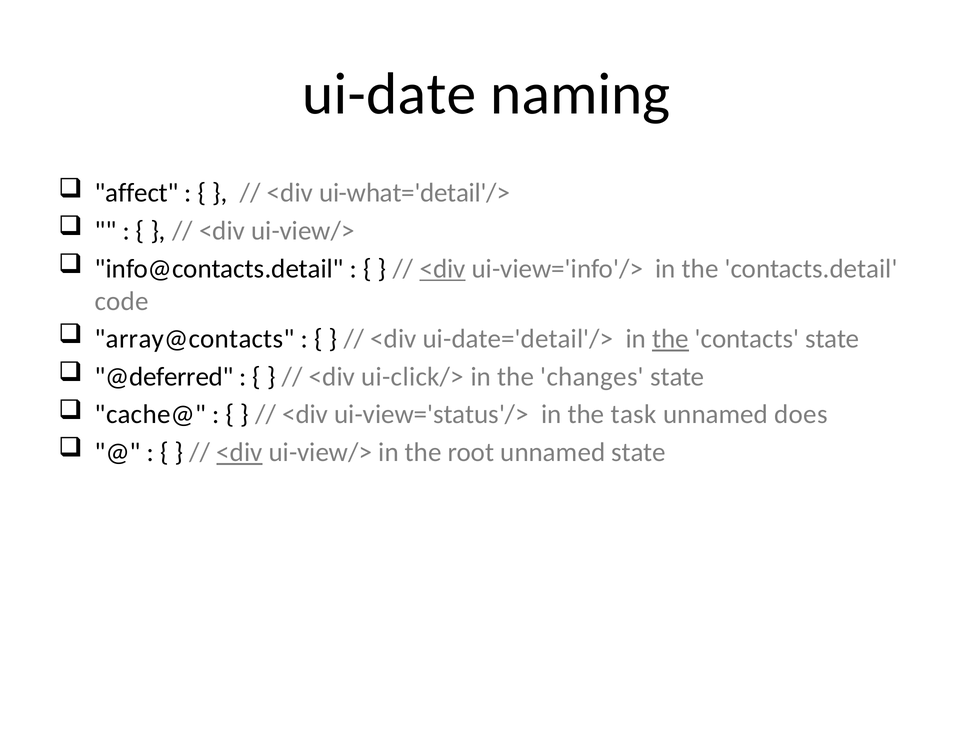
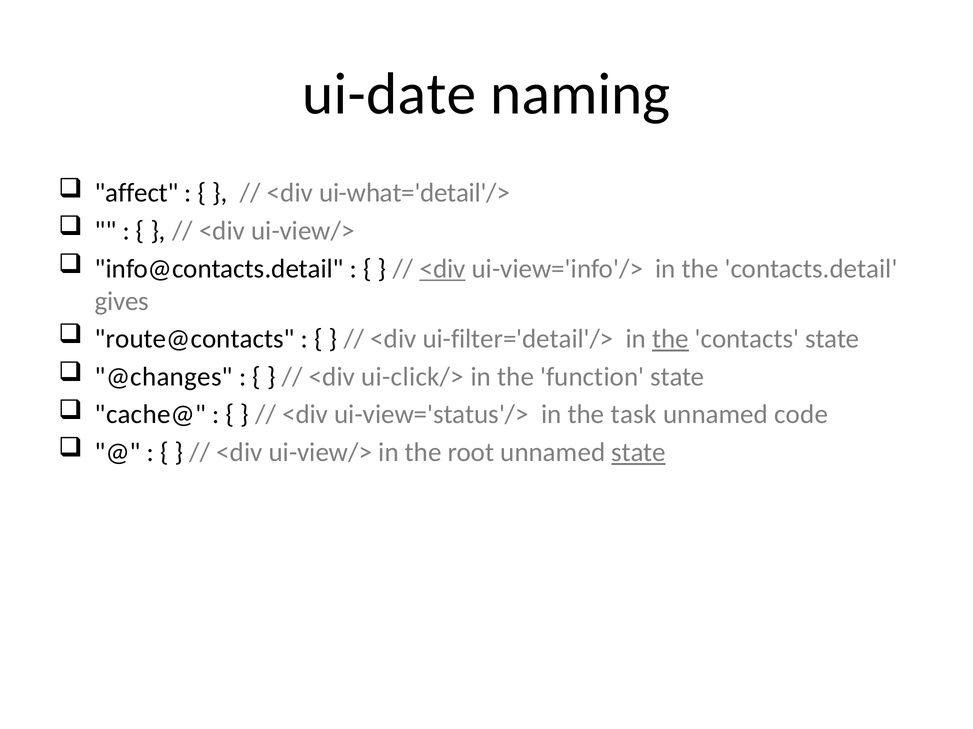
code: code -> gives (122, 301)
array@contacts: array@contacts -> route@contacts (195, 339)
ui-date='detail'/>: ui-date='detail'/> -> ui-filter='detail'/> (518, 339)
@deferred: @deferred -> @changes (164, 377)
changes: changes -> function (592, 377)
does: does -> code (801, 415)
<div underline: present -> none (239, 453)
state underline: none -> present (638, 453)
